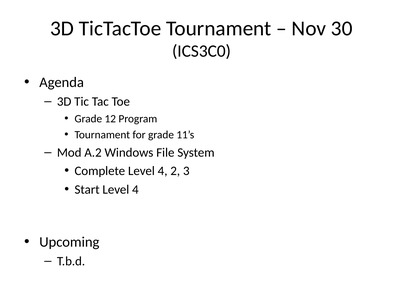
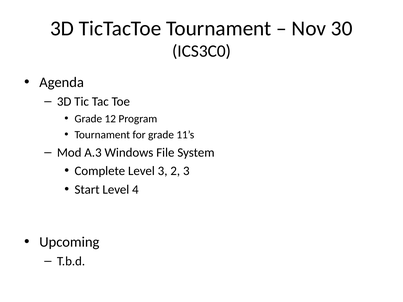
A.2: A.2 -> A.3 (93, 153)
Complete Level 4: 4 -> 3 (163, 171)
